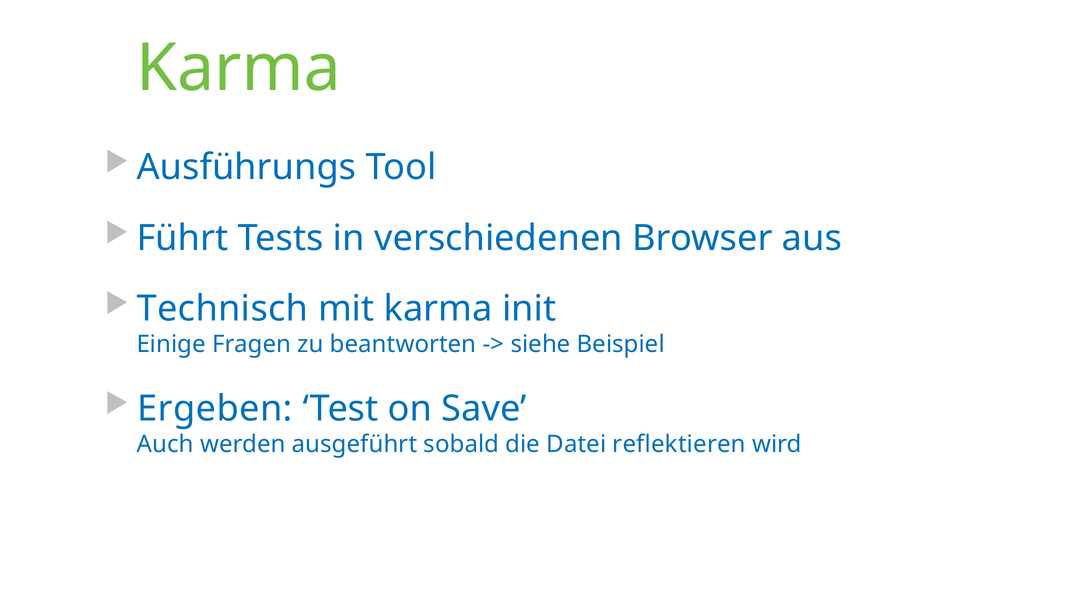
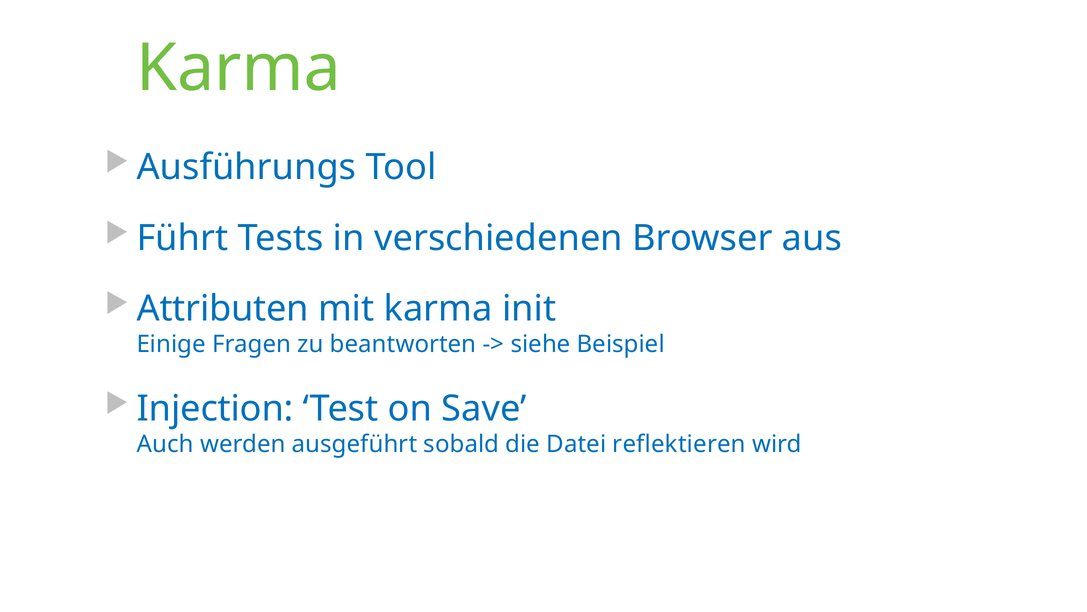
Technisch: Technisch -> Attributen (223, 309)
Ergeben: Ergeben -> Injection (215, 408)
